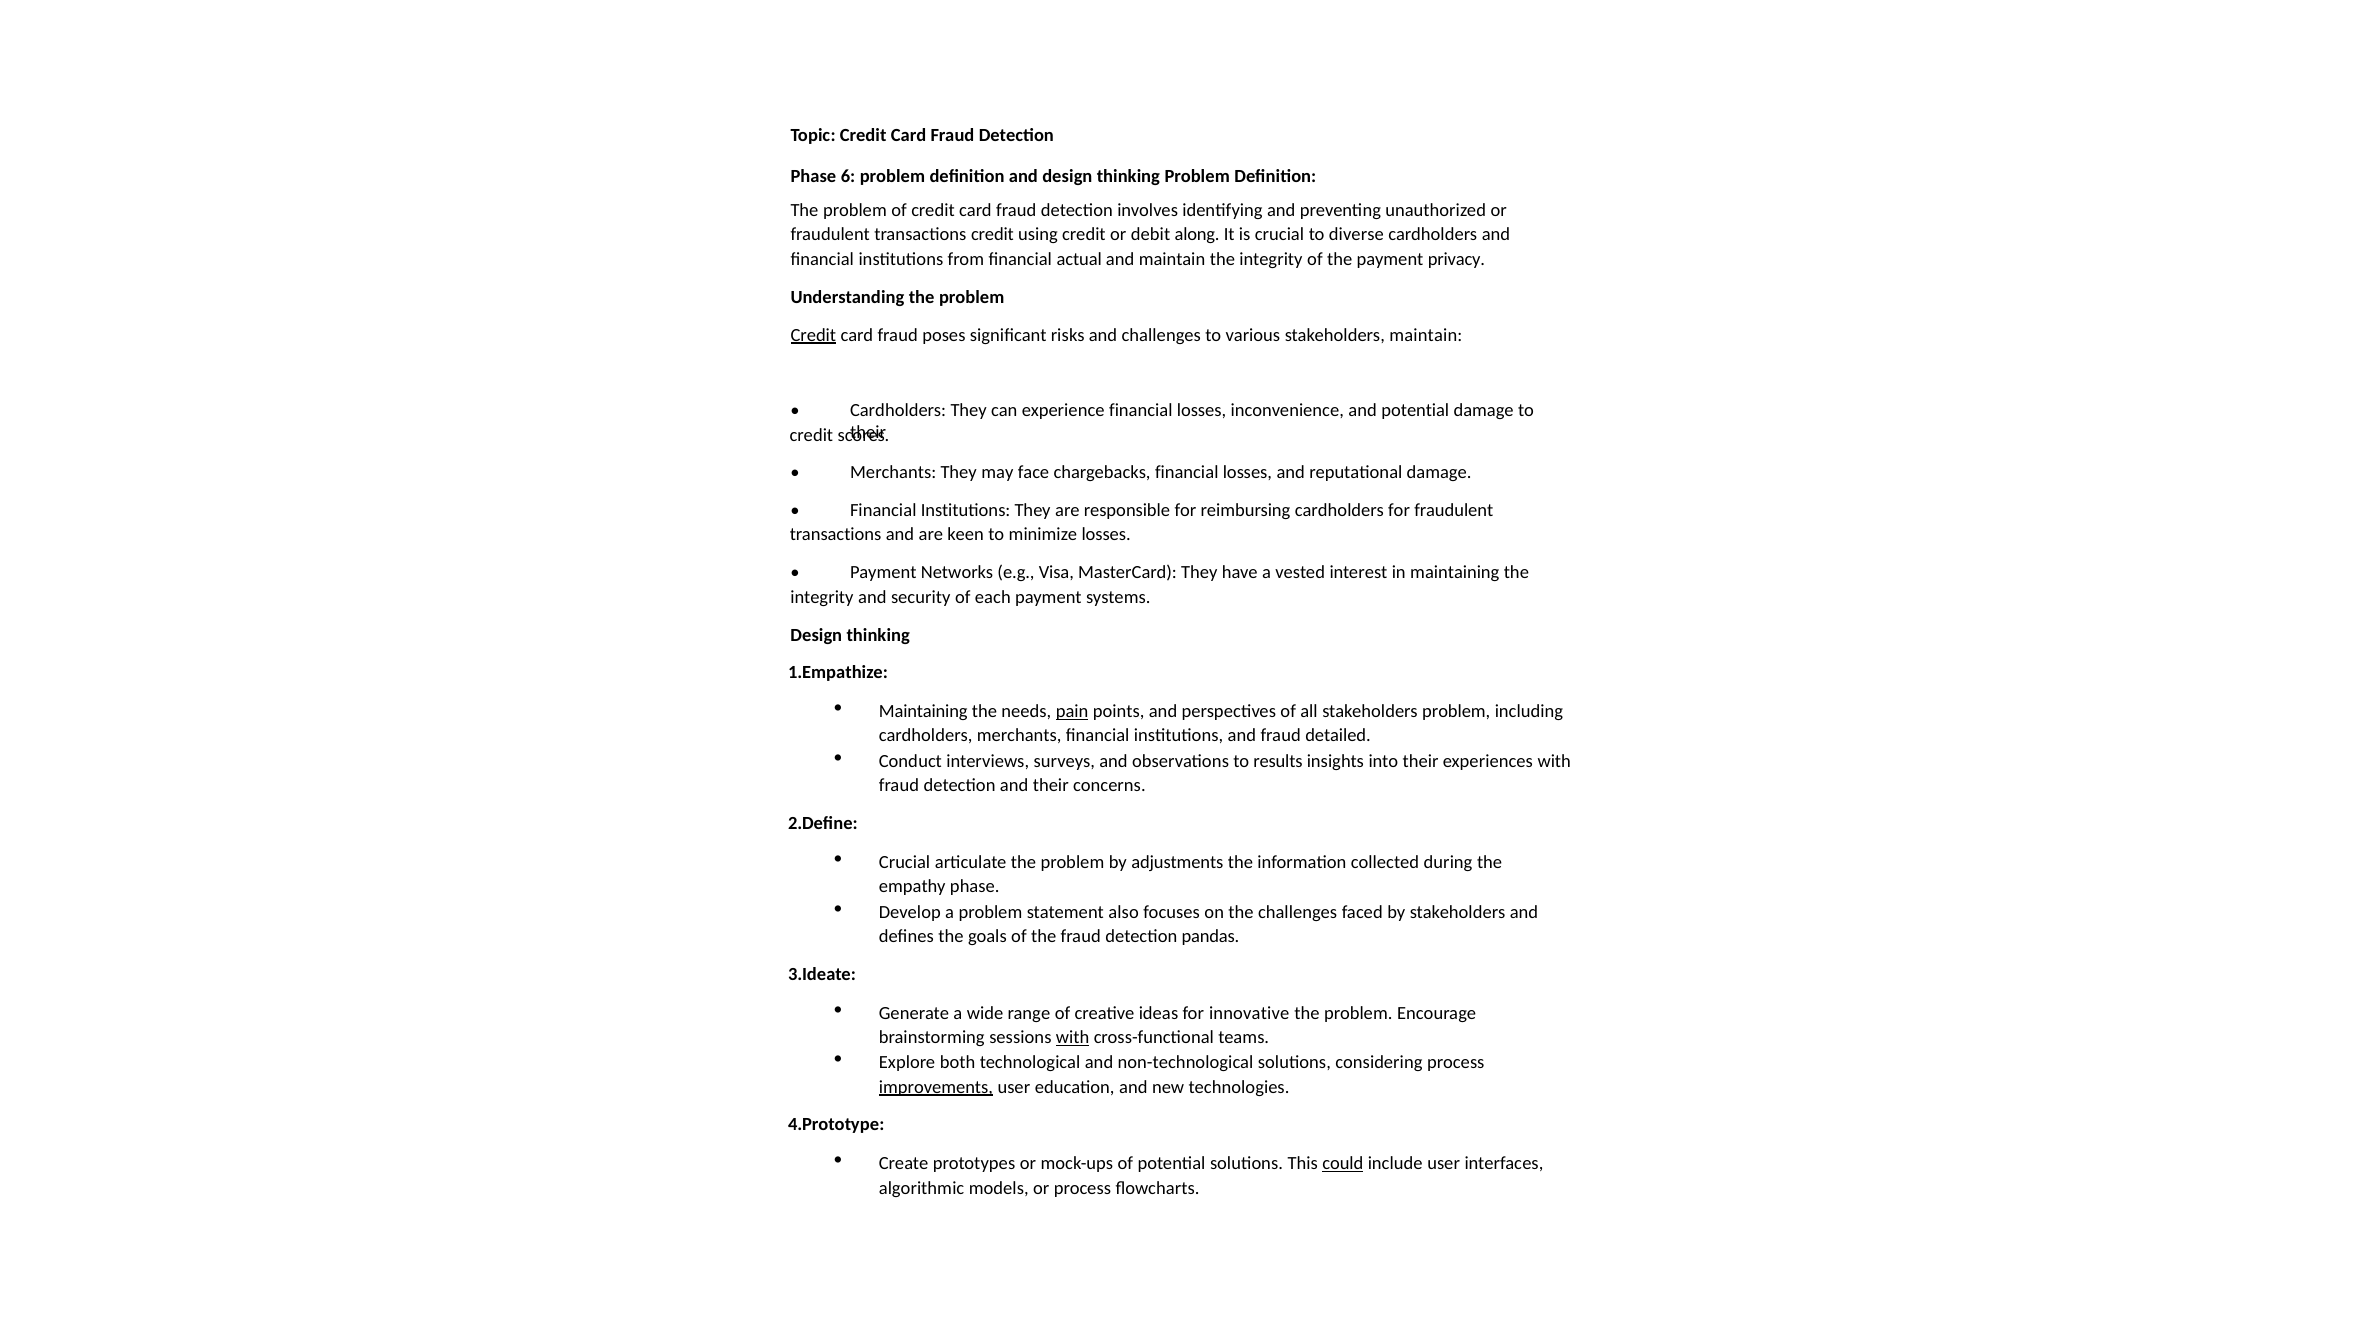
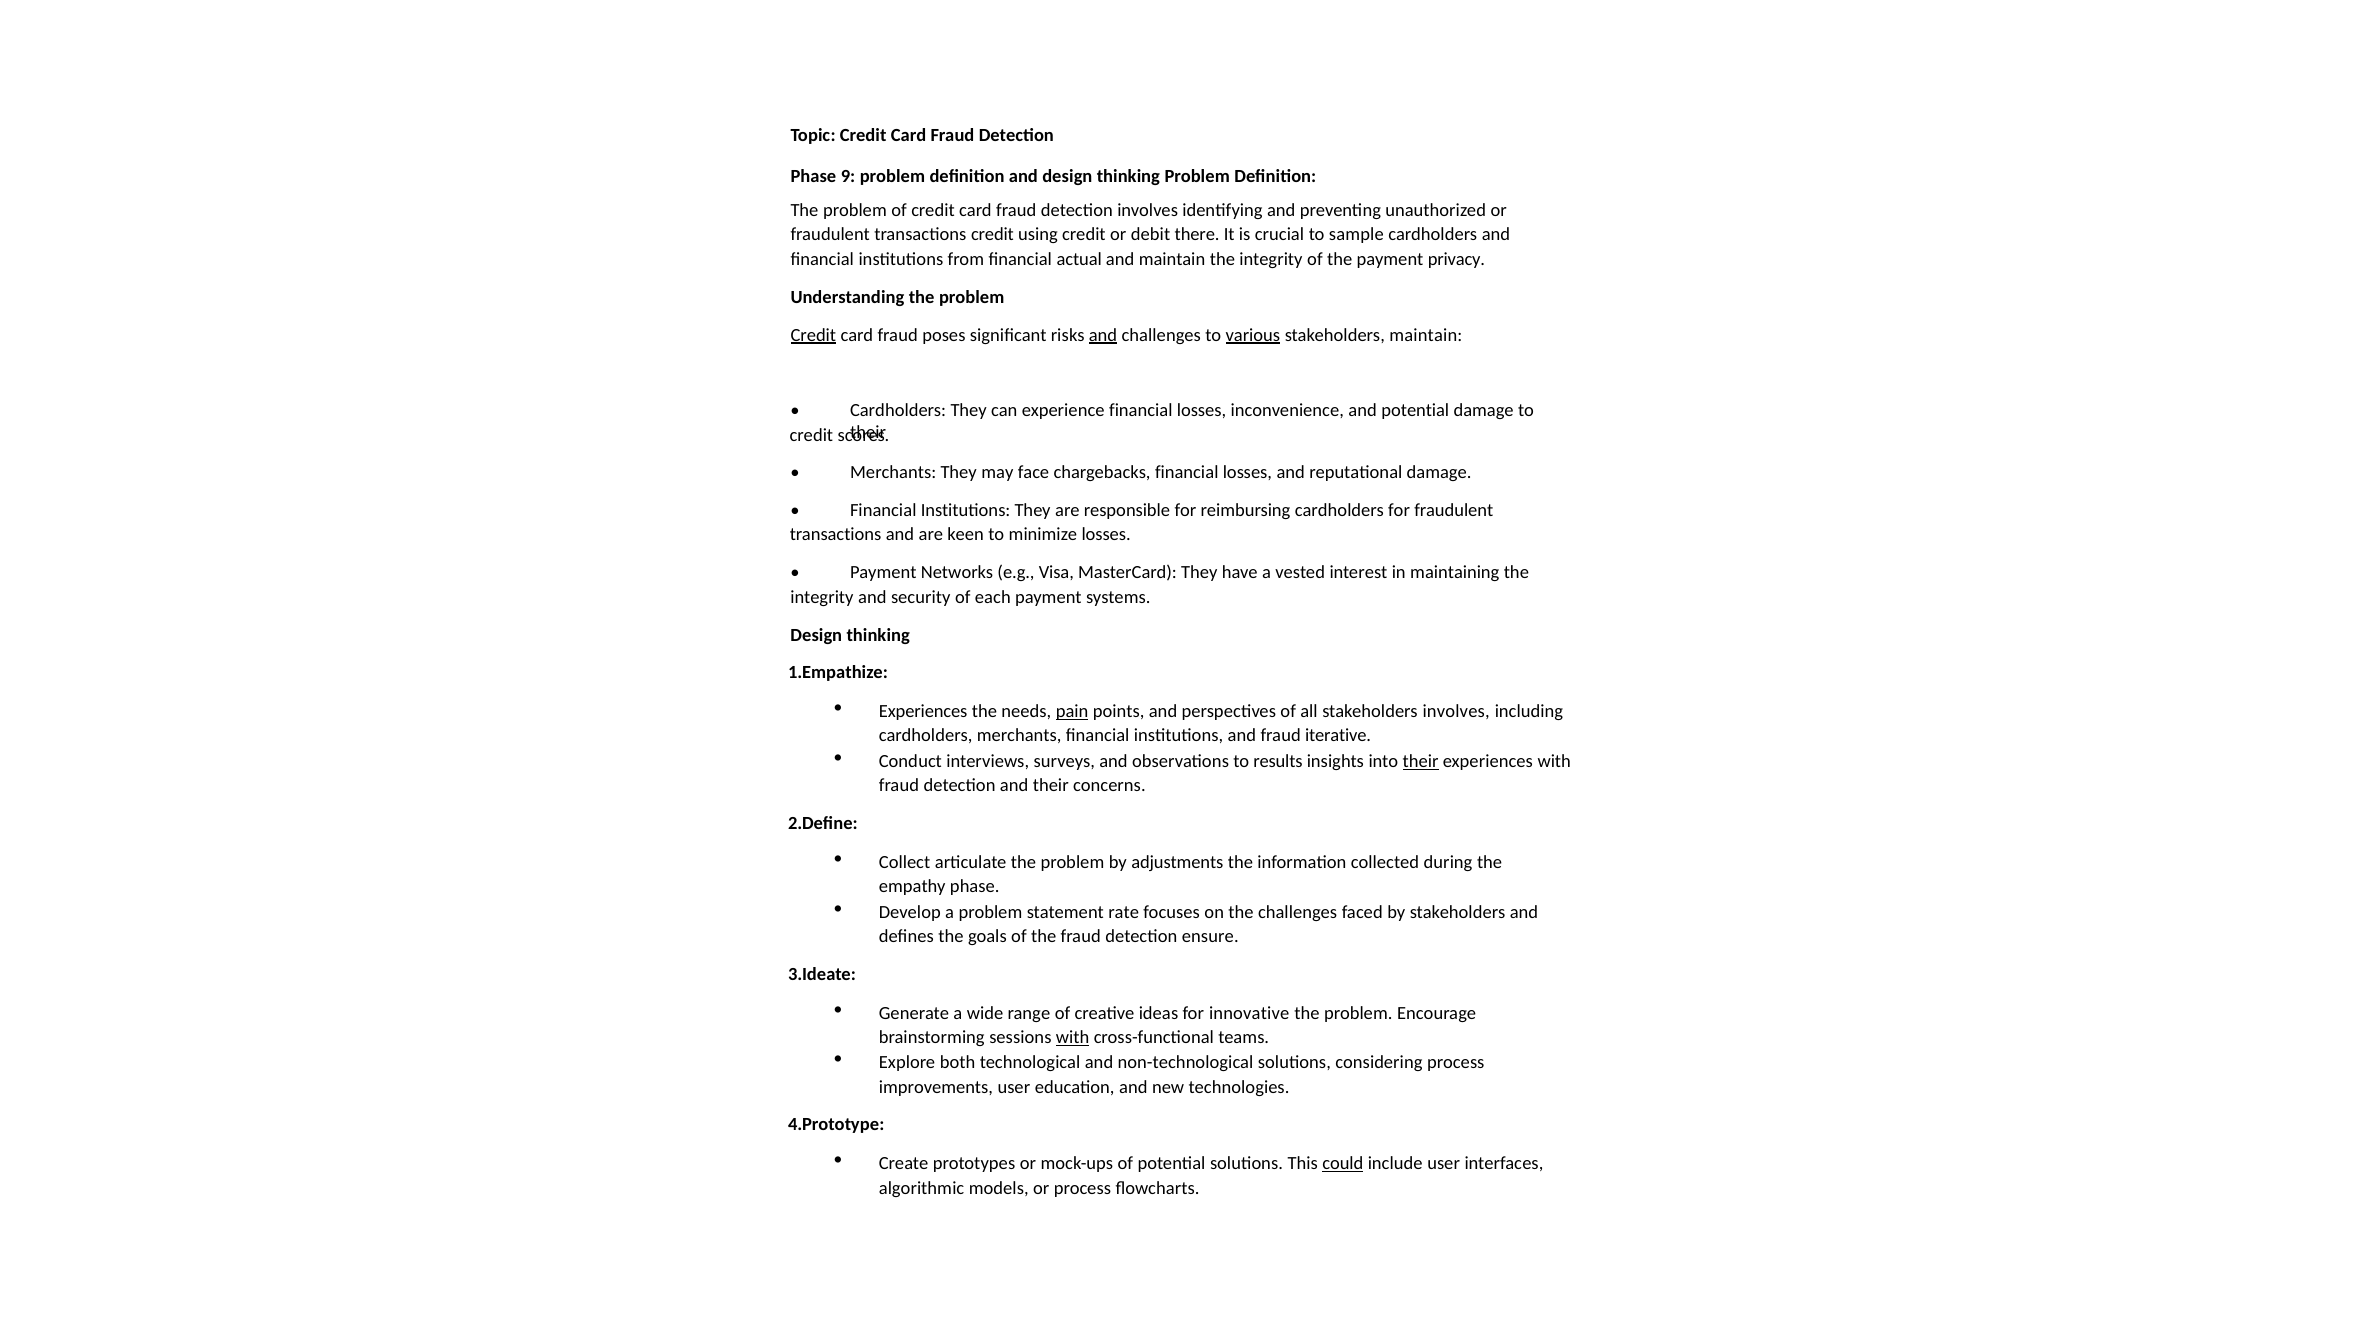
6: 6 -> 9 (848, 177)
along: along -> there (1197, 235)
diverse: diverse -> sample (1356, 235)
and underline: none -> present (1103, 335)
various underline: none -> present (1253, 335)
Maintaining: Maintaining -> Experiences (923, 712)
stakeholders problem: problem -> involves (1456, 712)
detailed: detailed -> iterative (1338, 736)
their underline: none -> present (1421, 761)
Crucial: Crucial -> Collect (905, 862)
also: also -> rate (1124, 912)
pandas: pandas -> ensure (1210, 936)
improvements underline: present -> none (936, 1087)
